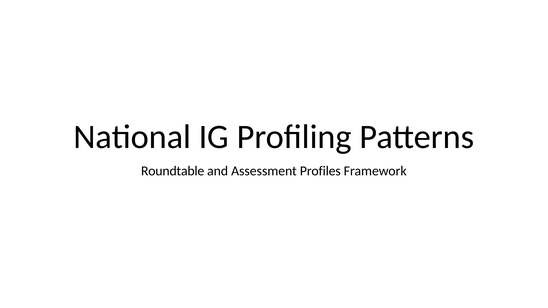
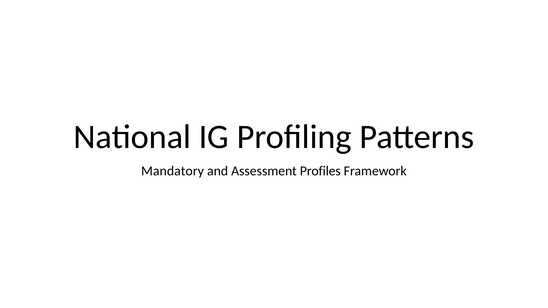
Roundtable: Roundtable -> Mandatory (173, 171)
